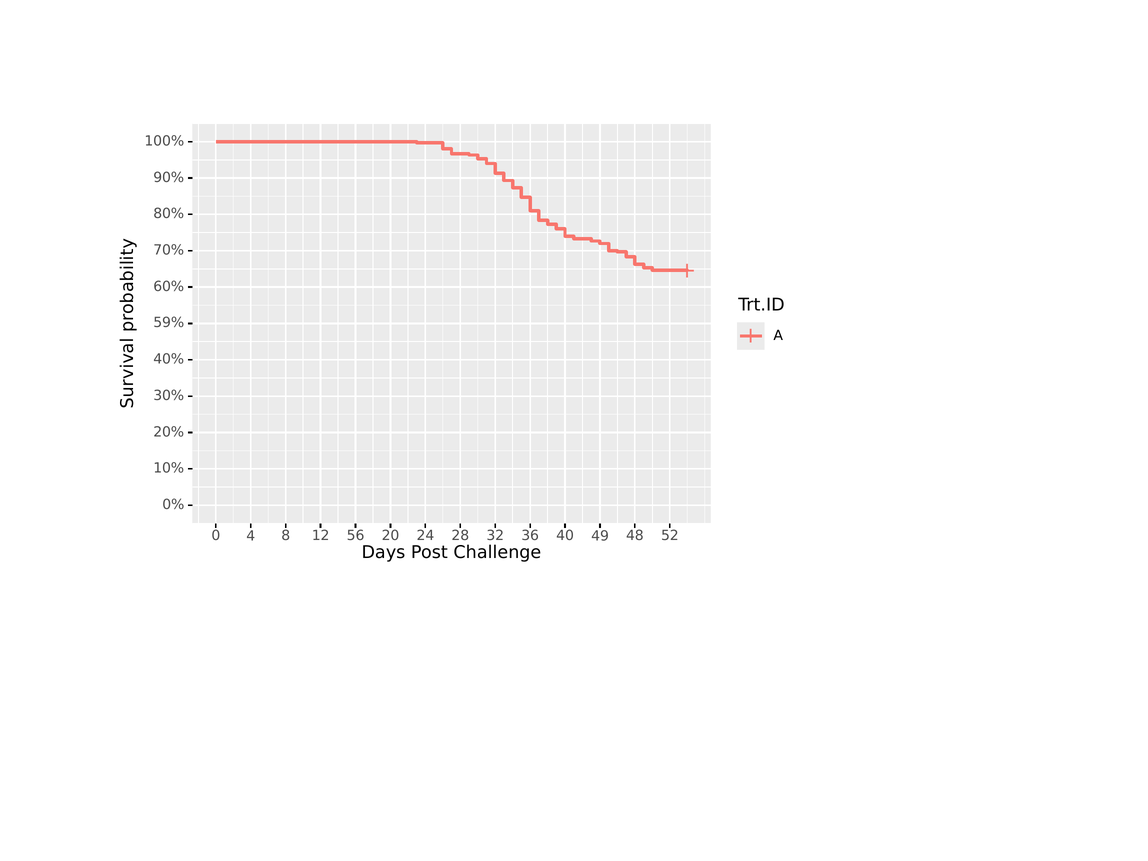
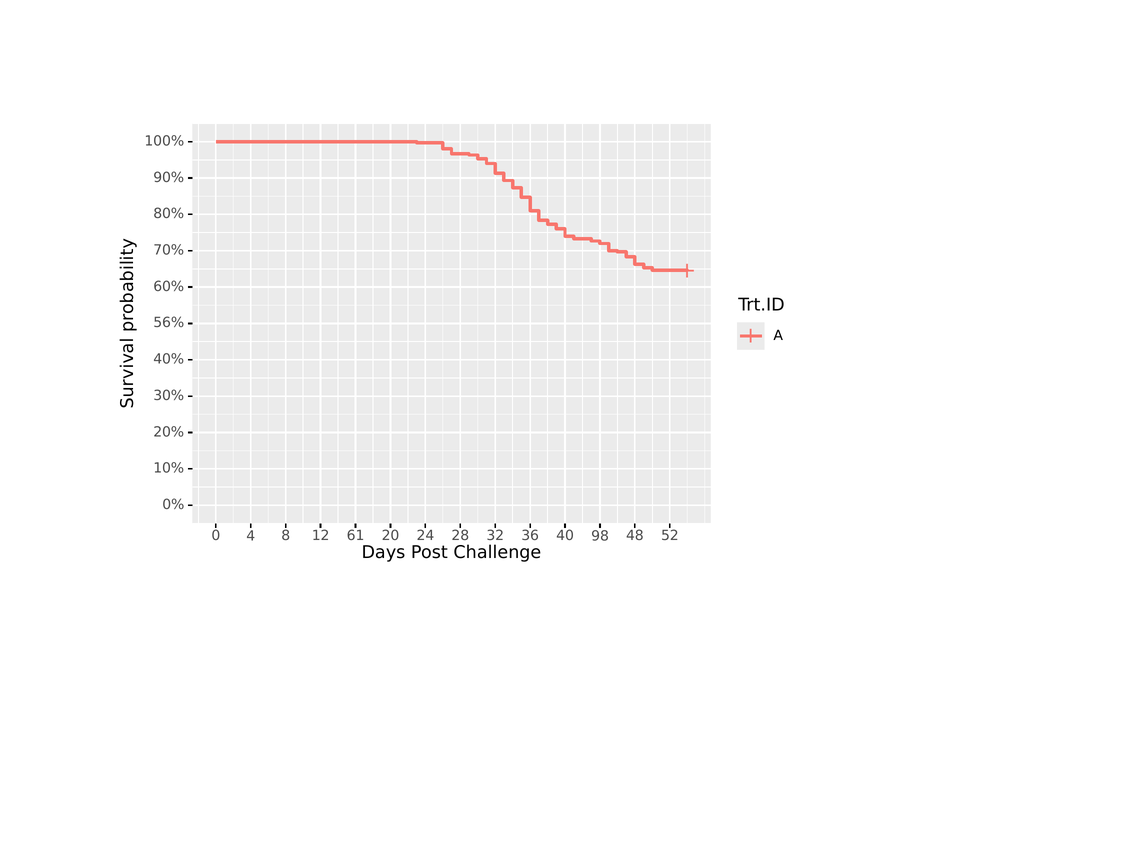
59%: 59% -> 56% (169, 323)
56: 56 -> 61 (356, 536)
49: 49 -> 98 (600, 536)
